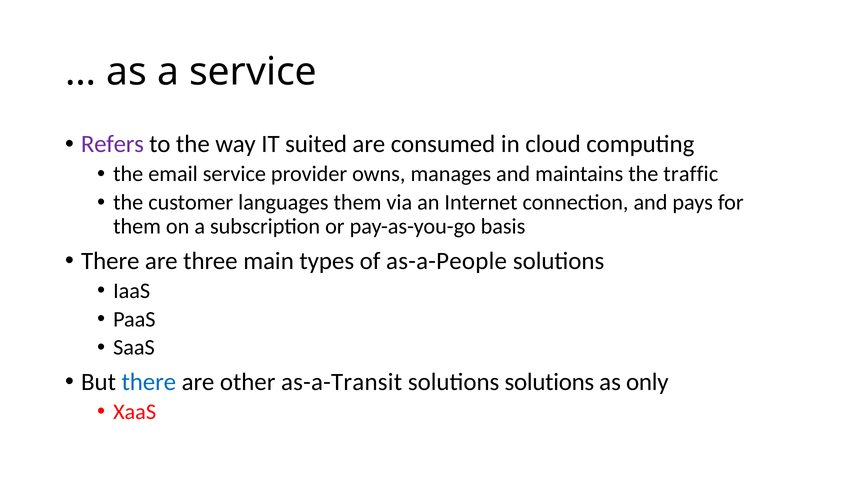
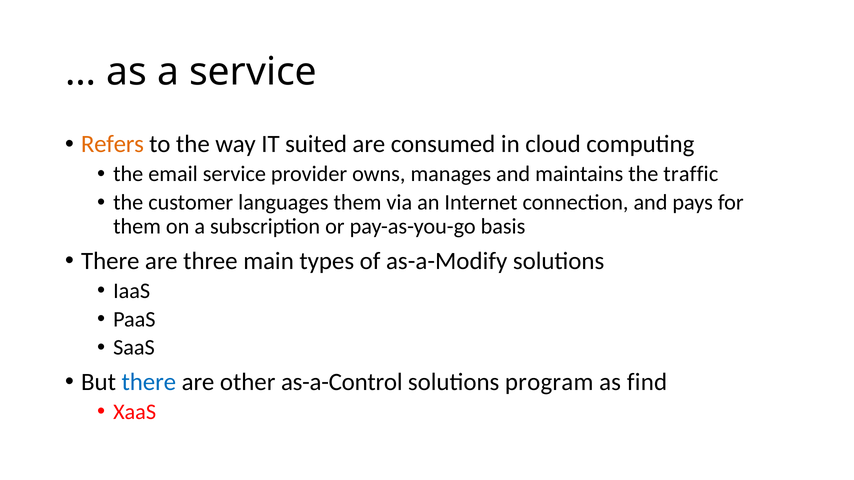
Refers colour: purple -> orange (112, 144)
as-a-People: as-a-People -> as-a-Modify (447, 261)
as-a-Transit: as-a-Transit -> as-a-Control (342, 382)
solutions solutions: solutions -> program (549, 382)
only: only -> find (647, 382)
